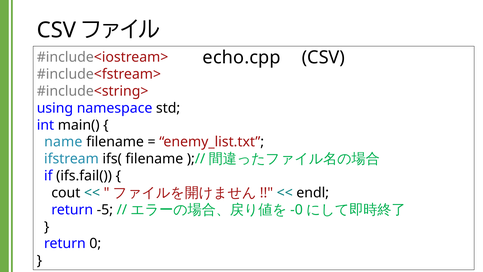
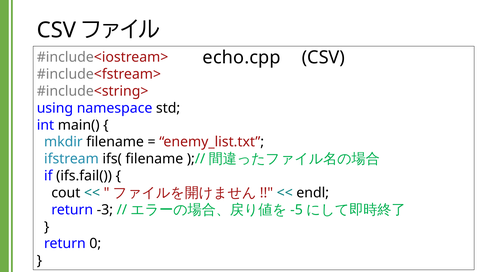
name: name -> mkdir (63, 142)
-5: -5 -> -3 (105, 210)
-0: -0 -> -5 (297, 210)
